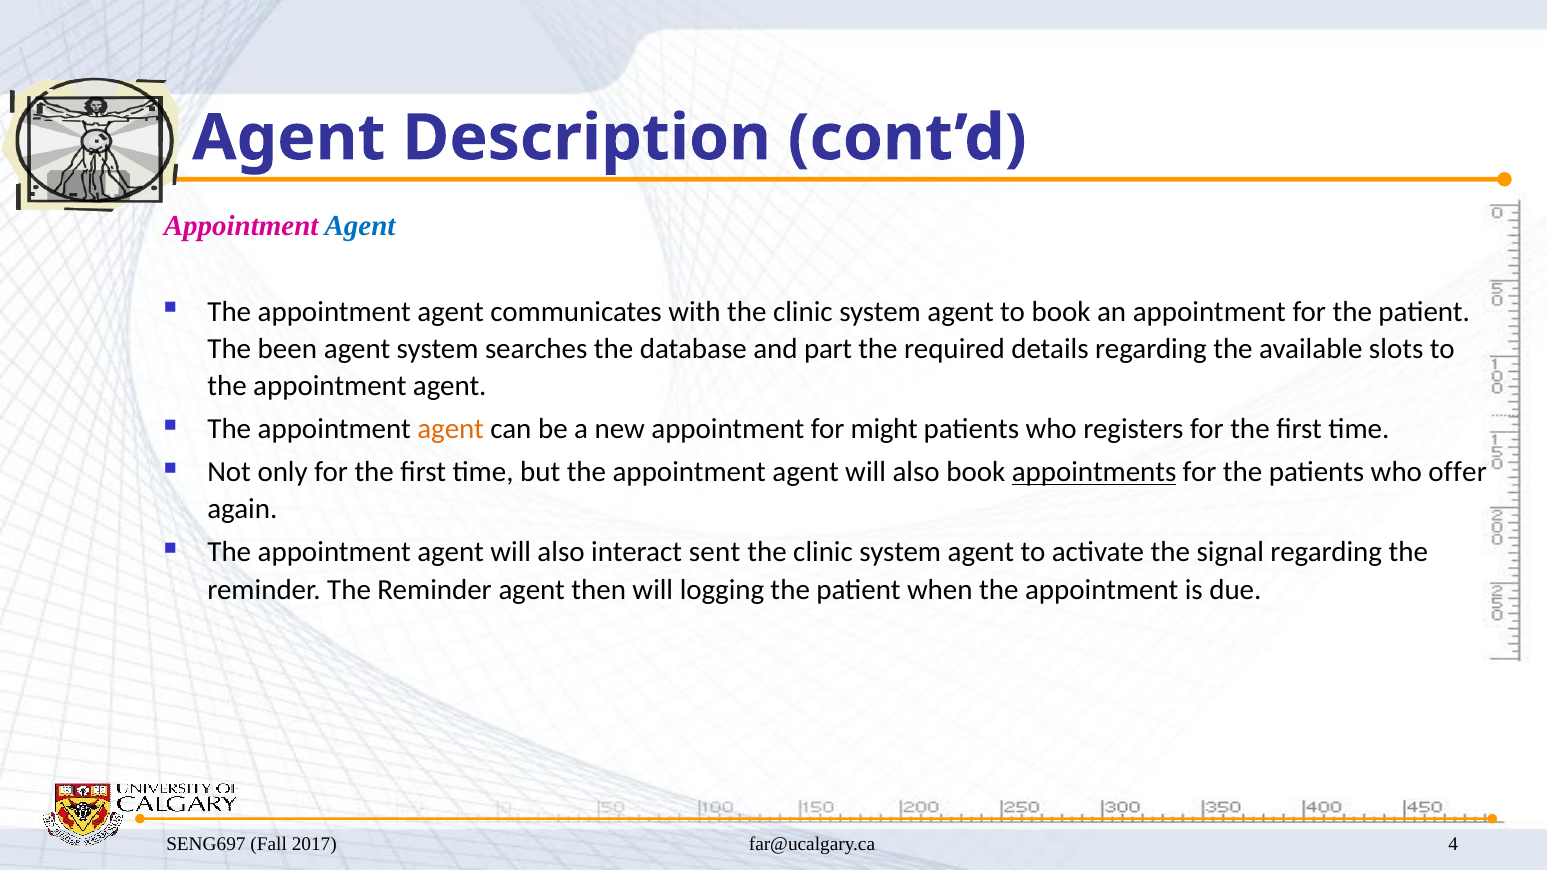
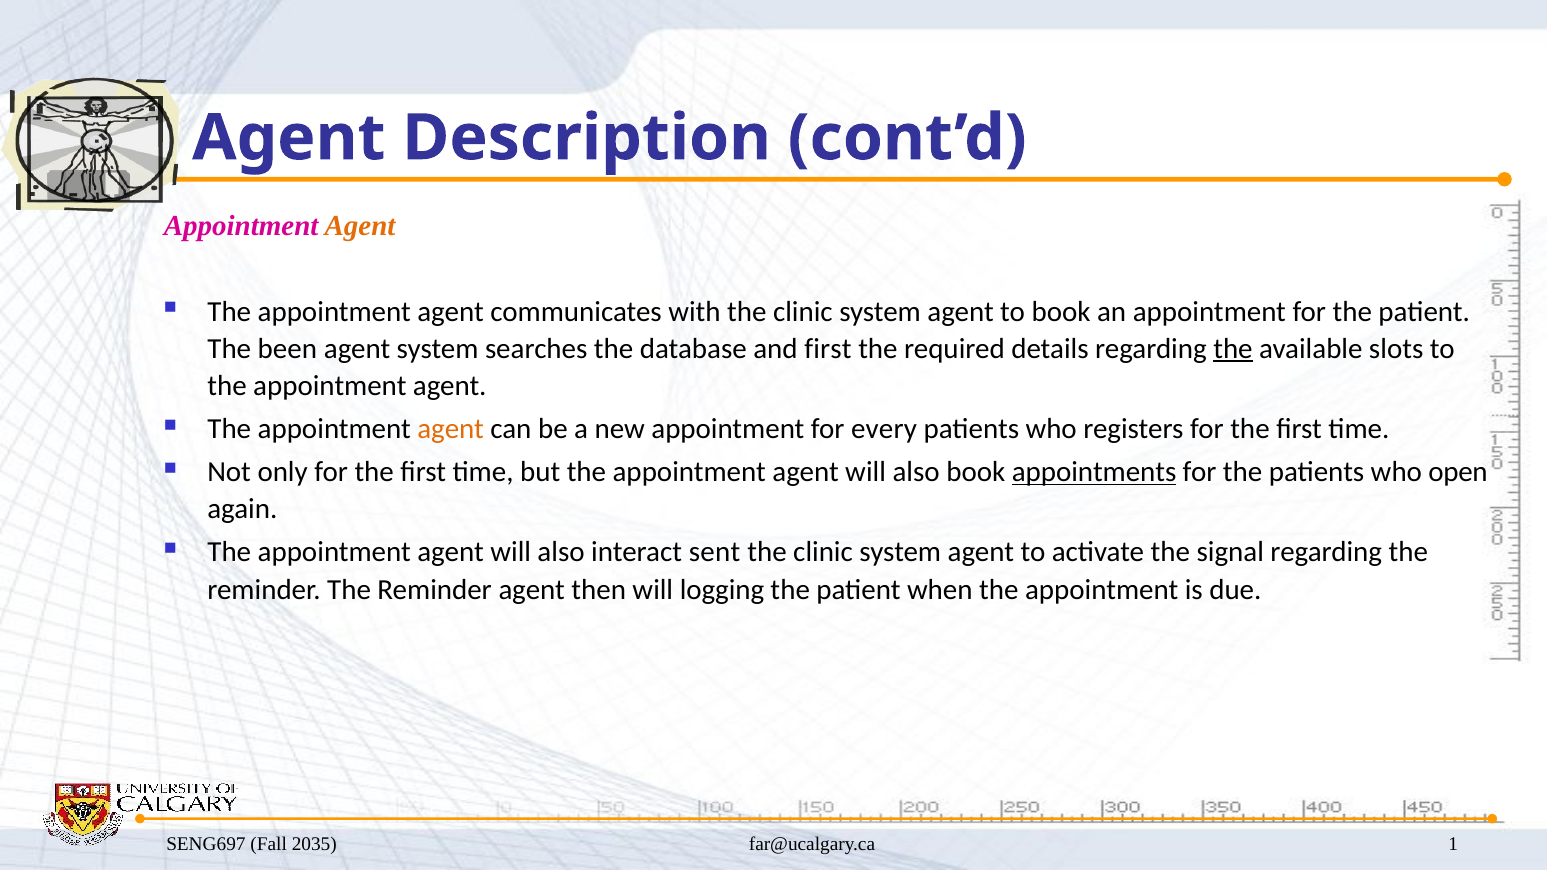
Agent colour: blue -> orange (360, 226)
and part: part -> first (828, 349)
the underline: none -> present (1233, 349)
might: might -> every (884, 429)
offer: offer -> open (1458, 472)
2017: 2017 -> 2035 (314, 844)
4: 4 -> 1 (1453, 844)
